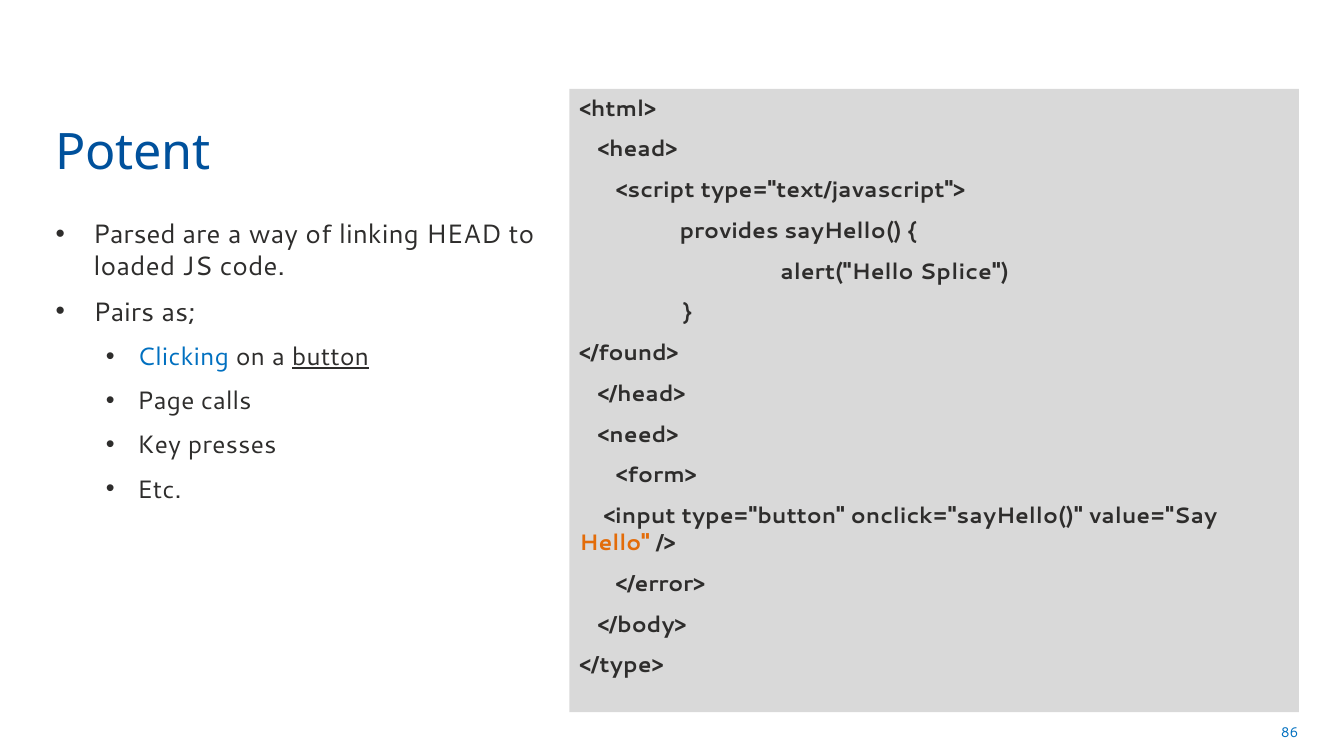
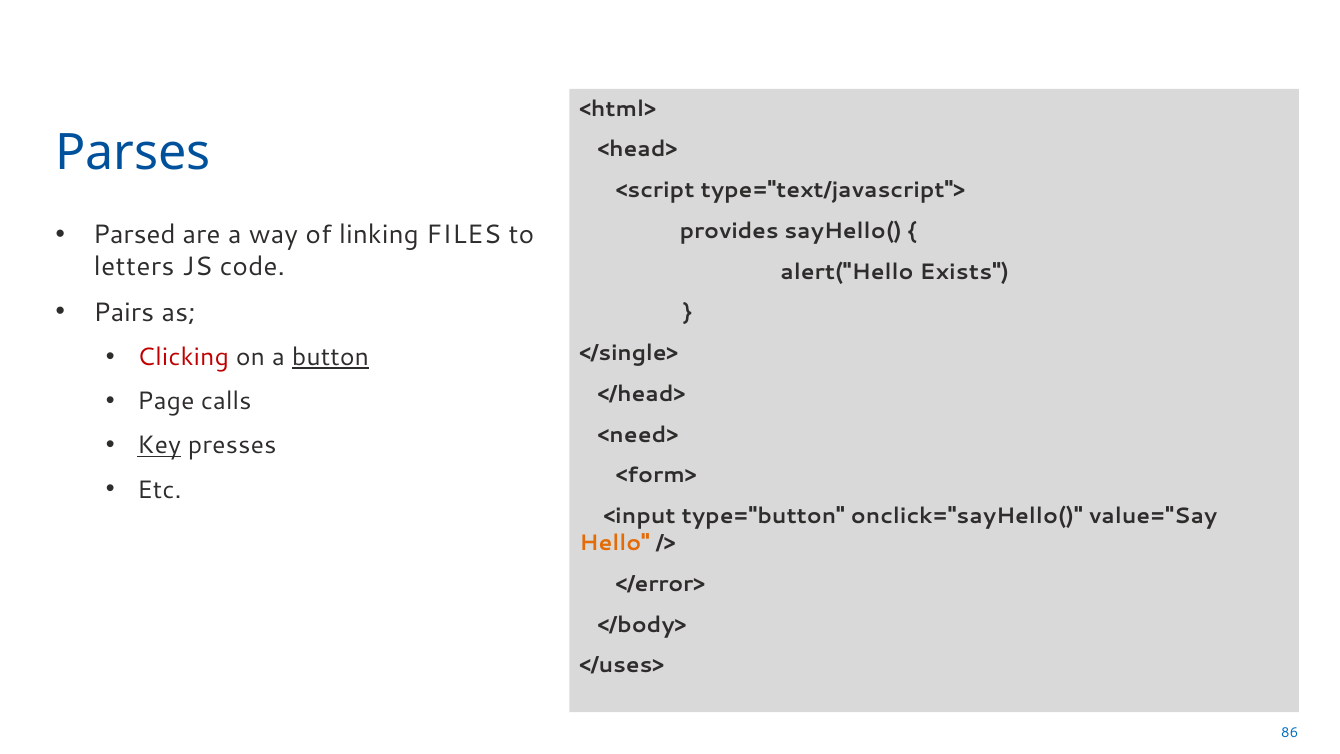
Potent: Potent -> Parses (133, 153)
HEAD: HEAD -> FILES (464, 235)
loaded: loaded -> letters (134, 267)
Splice: Splice -> Exists (964, 272)
Clicking colour: blue -> red (183, 357)
</found>: </found> -> </single> (629, 353)
Key underline: none -> present (159, 446)
</type>: </type> -> </uses> (622, 665)
